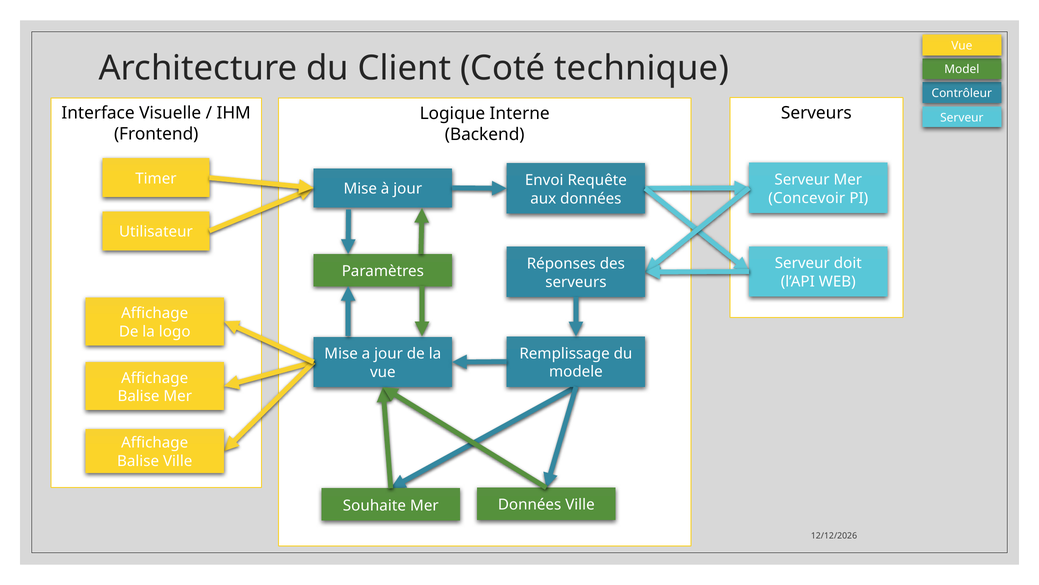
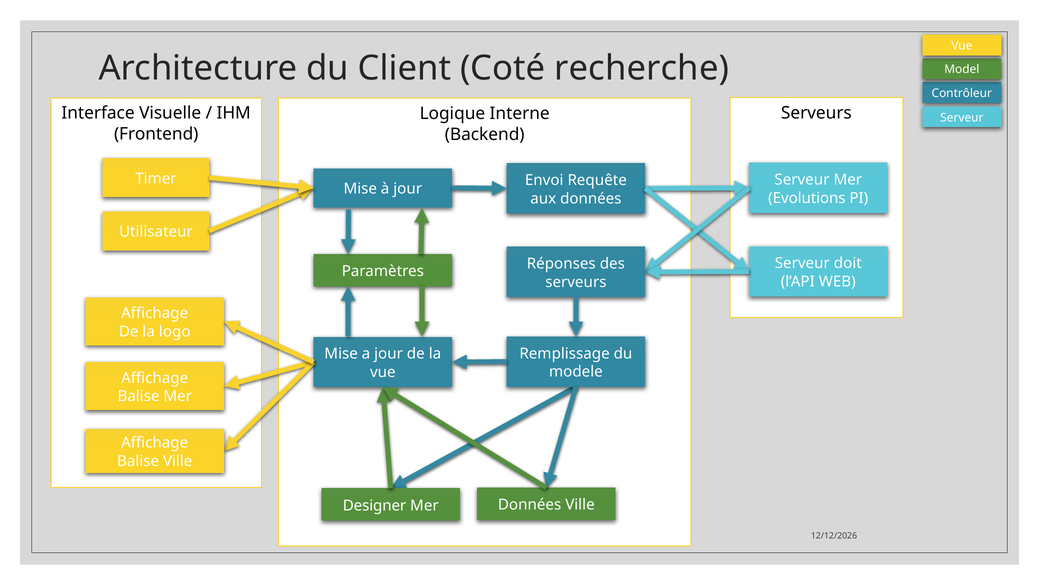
technique: technique -> recherche (642, 68)
Concevoir: Concevoir -> Evolutions (807, 198)
Souhaite: Souhaite -> Designer (375, 505)
